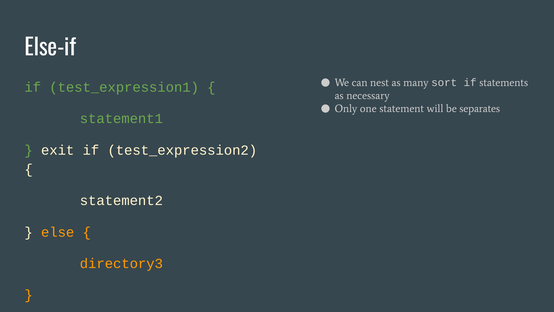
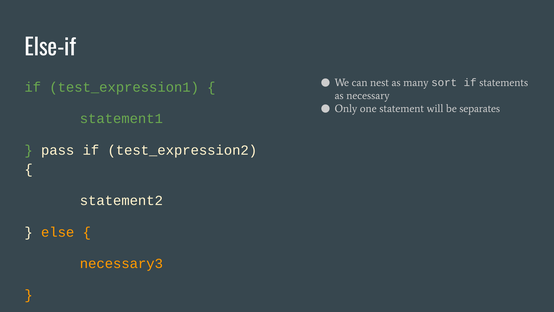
exit: exit -> pass (58, 150)
directory3: directory3 -> necessary3 (121, 263)
